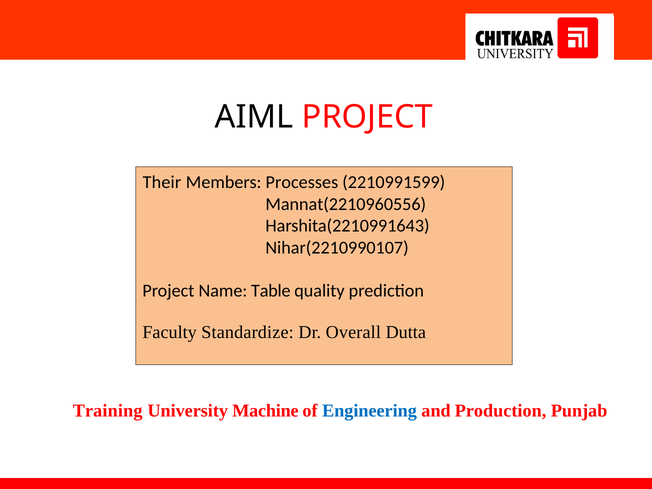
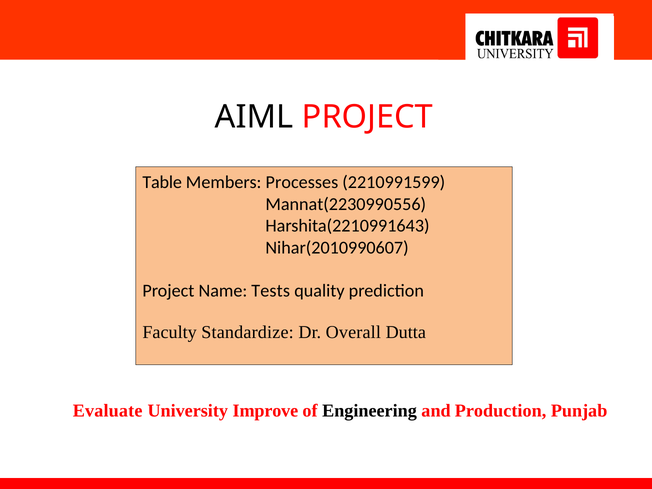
Their: Their -> Table (162, 182)
Mannat(2210960556: Mannat(2210960556 -> Mannat(2230990556 (346, 204)
Nihar(2210990107: Nihar(2210990107 -> Nihar(2010990607 (337, 248)
Table: Table -> Tests (271, 291)
Training: Training -> Evaluate (108, 411)
Machine: Machine -> Improve (265, 411)
Engineering colour: blue -> black (370, 411)
